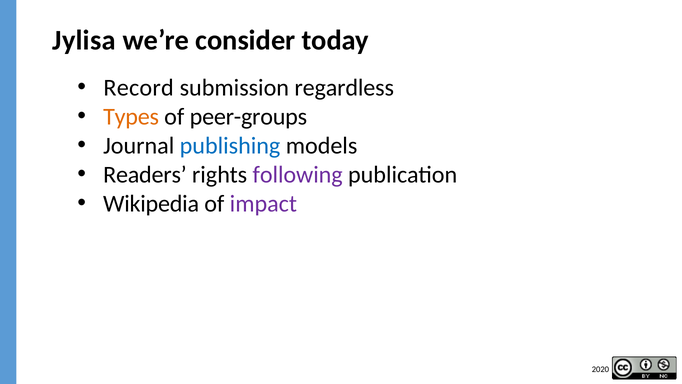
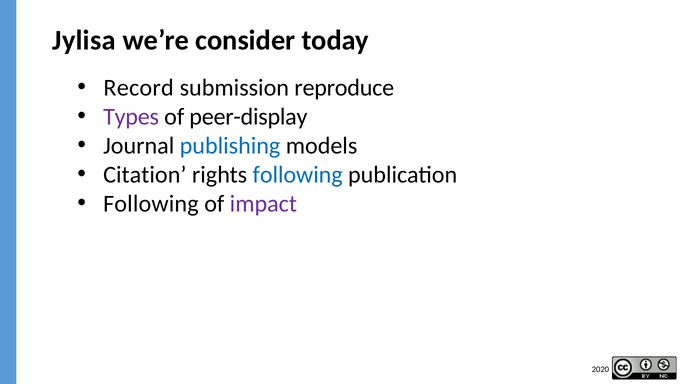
regardless: regardless -> reproduce (344, 87)
Types colour: orange -> purple (131, 116)
peer-groups: peer-groups -> peer-display (248, 116)
Readers: Readers -> Citation (145, 174)
following colour: purple -> blue (298, 174)
Wikipedia: Wikipedia -> Following (151, 203)
